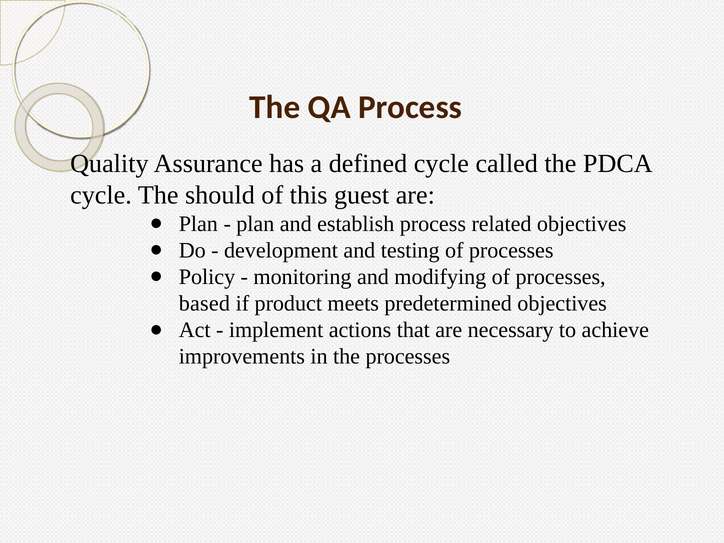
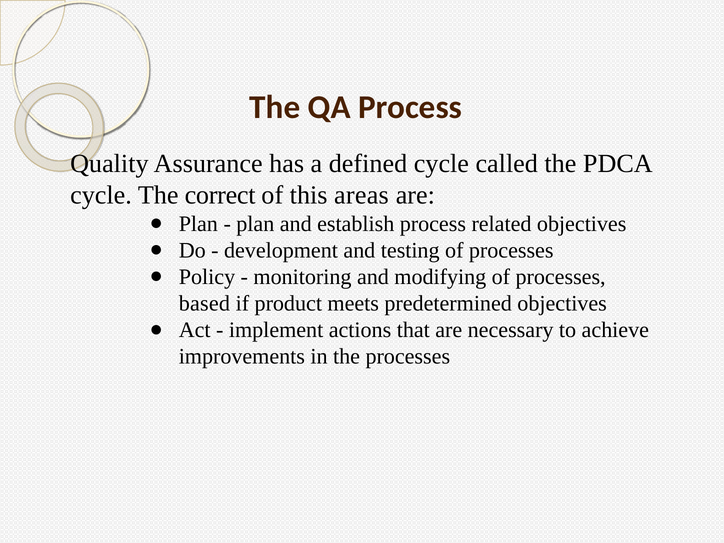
should: should -> correct (220, 195)
guest: guest -> areas (361, 195)
